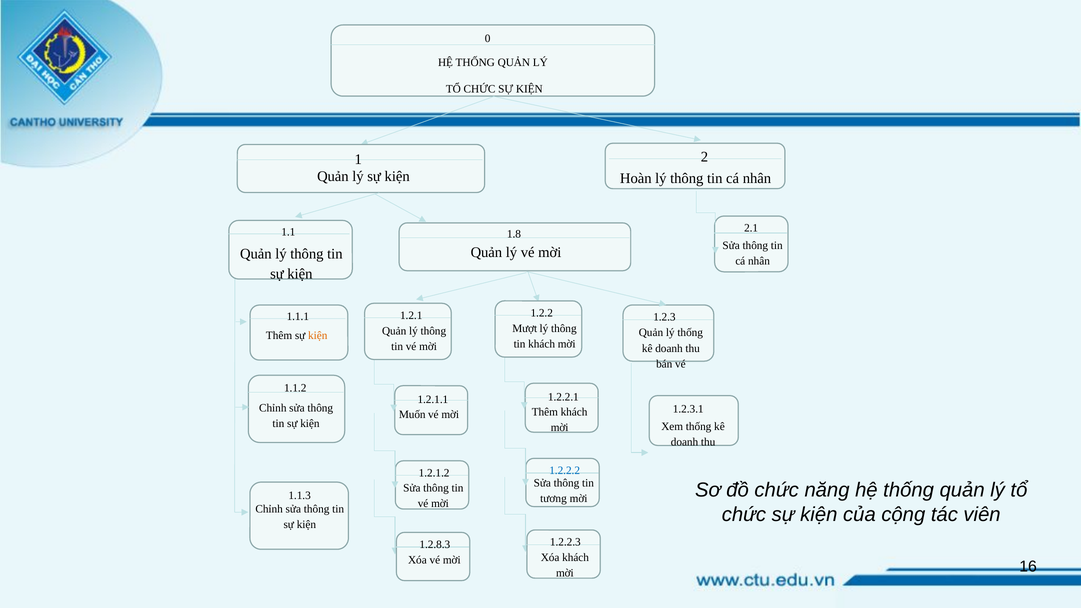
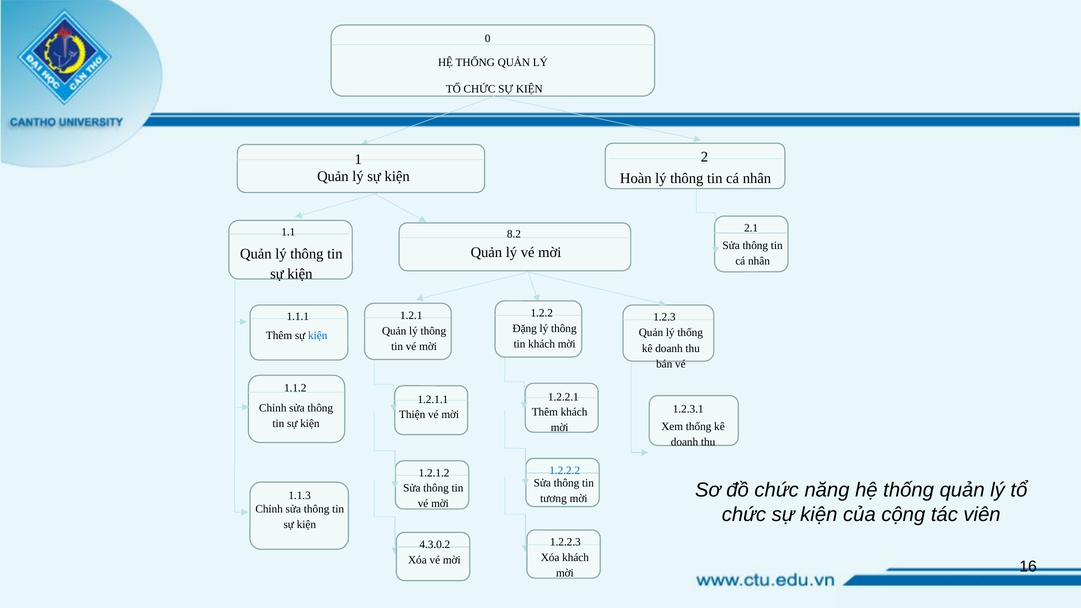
1.8: 1.8 -> 8.2 (514, 234)
Mượt: Mượt -> Đặng (525, 329)
kiện colour: orange -> blue (318, 336)
Muốn: Muốn -> Thiện (412, 415)
1.2.8.3: 1.2.8.3 -> 4.3.0.2 (435, 545)
